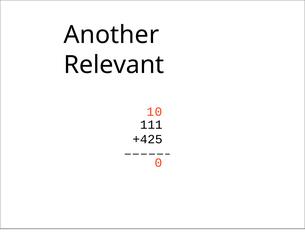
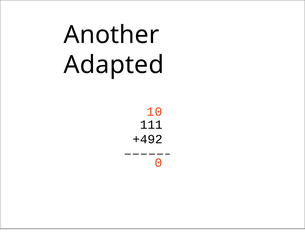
Relevant: Relevant -> Adapted (114, 65)
+425: +425 -> +492 (148, 139)
